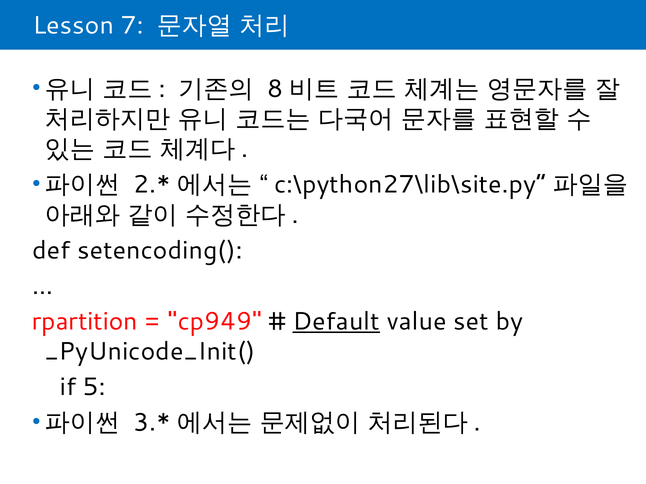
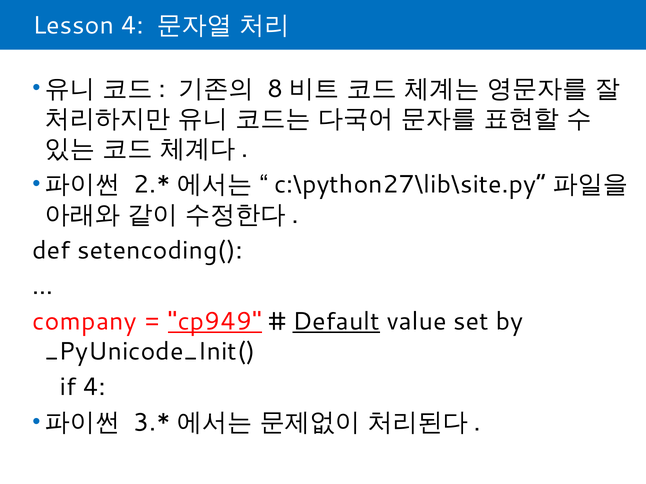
Lesson 7: 7 -> 4 (132, 26)
rpartition: rpartition -> company (85, 322)
cp949 underline: none -> present (215, 322)
if 5: 5 -> 4 (94, 387)
